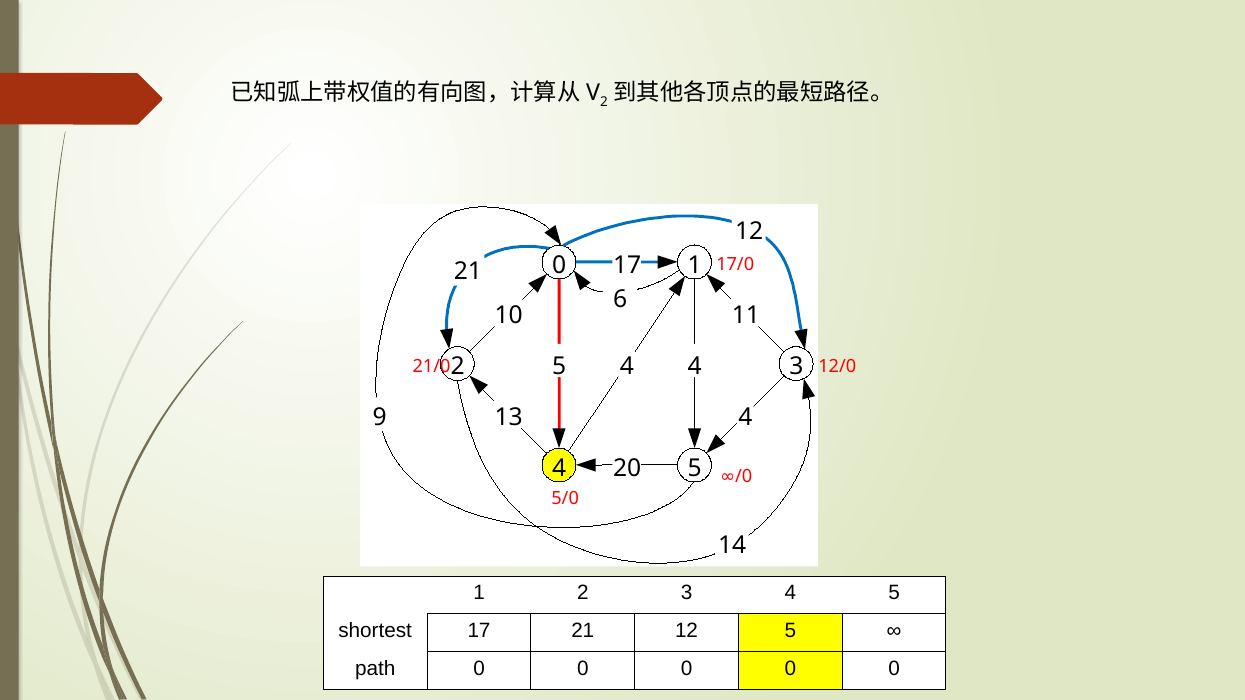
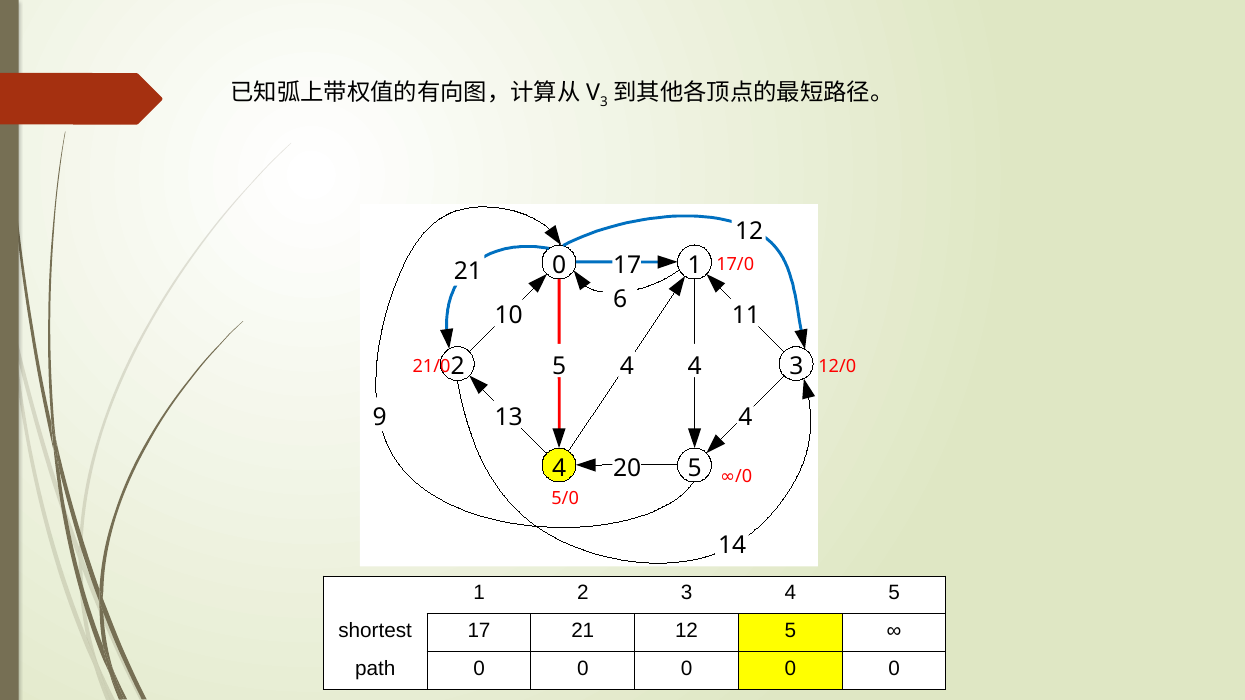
2: 2 -> 3 (604, 102)
